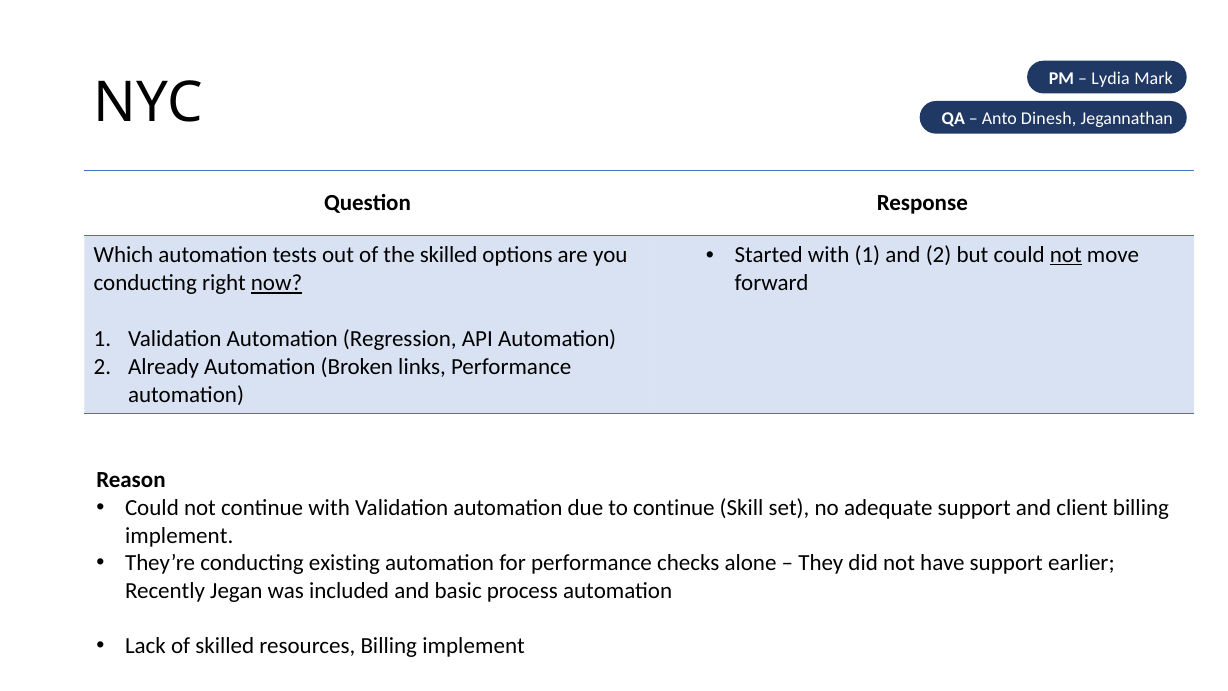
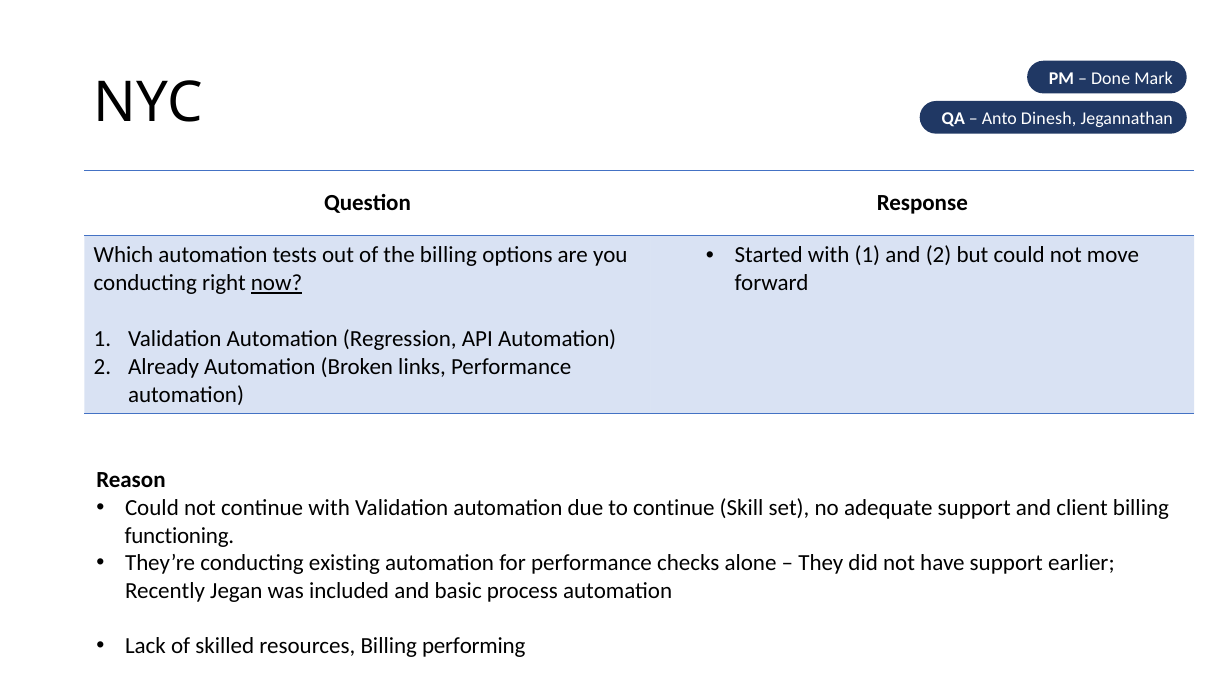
Lydia: Lydia -> Done (1111, 78)
not underline: present -> none (1066, 255)
the skilled: skilled -> billing (448, 255)
implement: implement -> functioning (179, 535)
resources Billing implement: implement -> performing (474, 646)
